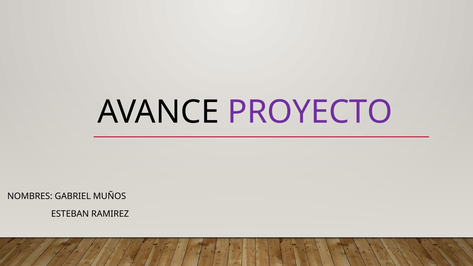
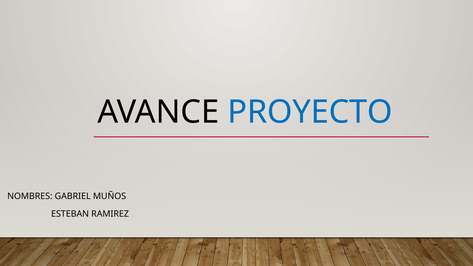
PROYECTO colour: purple -> blue (310, 112)
